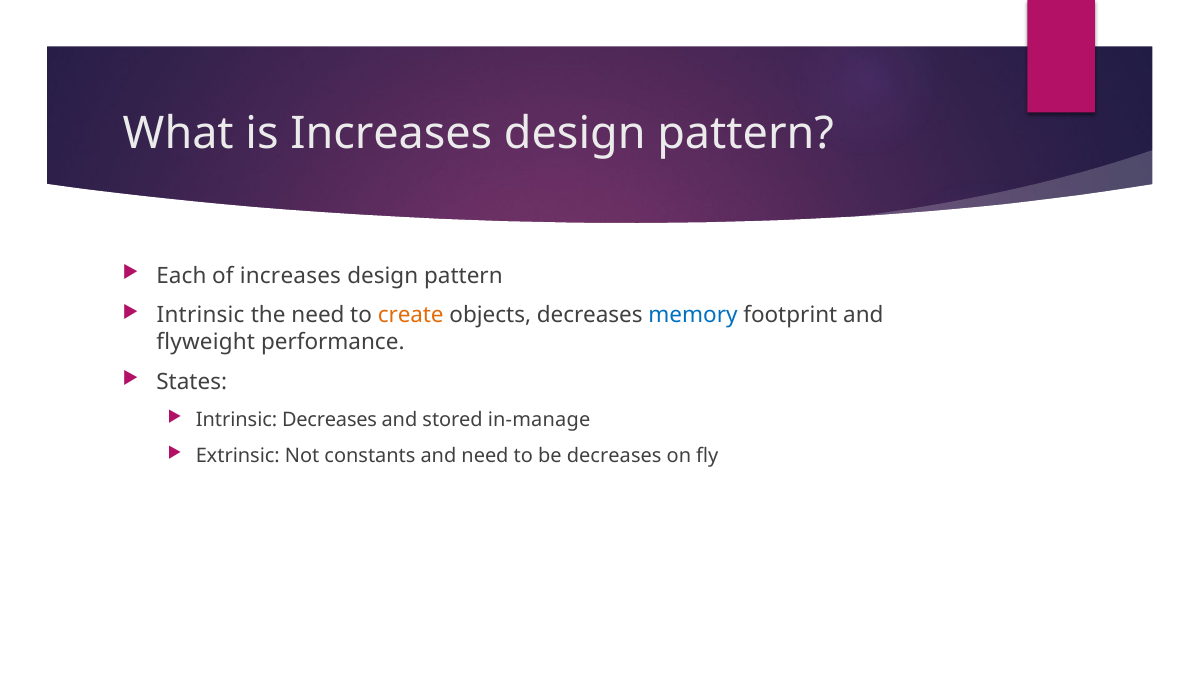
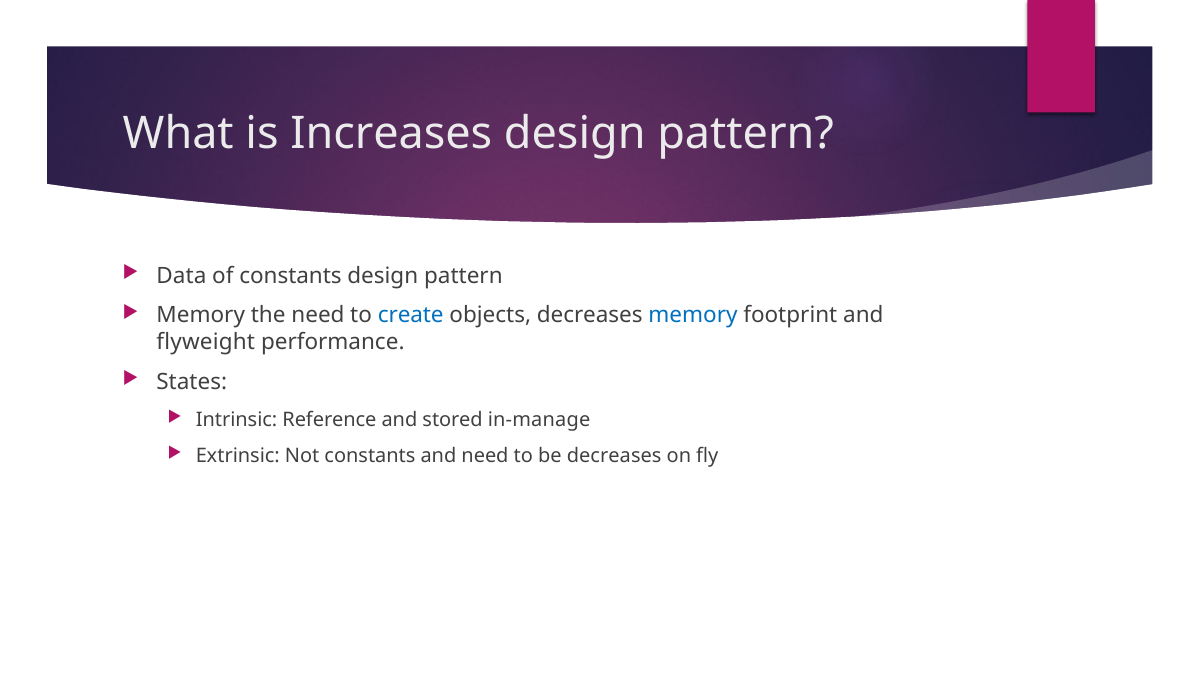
Each: Each -> Data (181, 276)
of increases: increases -> constants (291, 276)
Intrinsic: Intrinsic -> Memory (201, 315)
create colour: orange -> blue (411, 315)
Intrinsic Decreases: Decreases -> Reference (329, 420)
